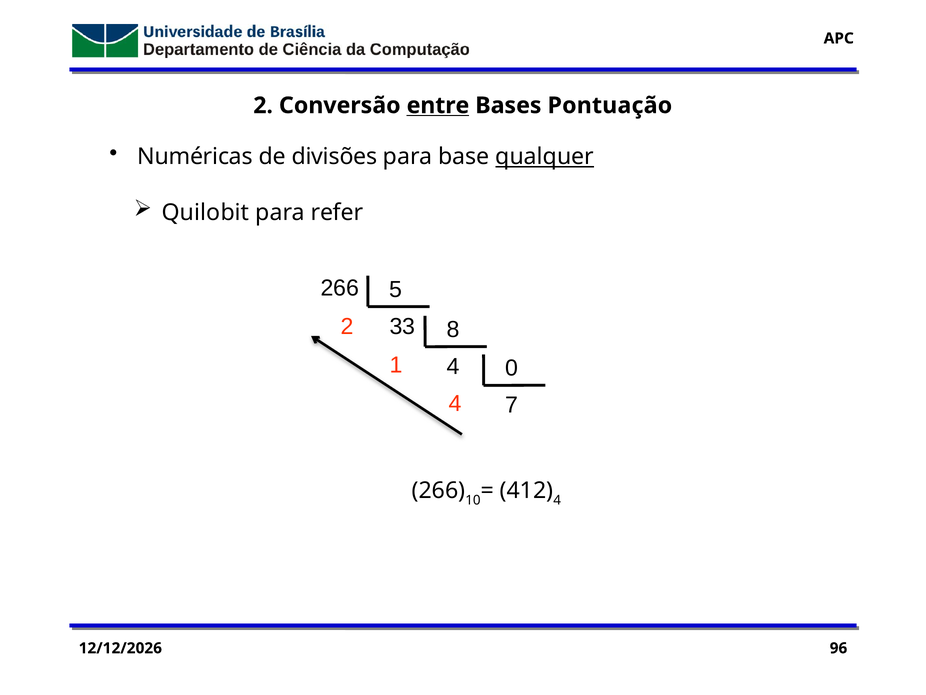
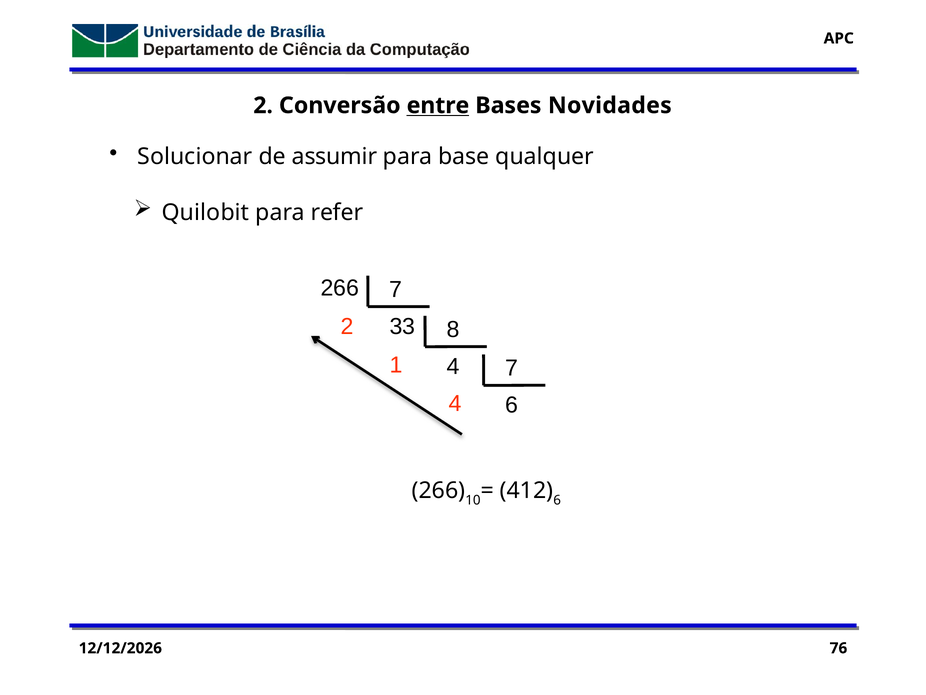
Pontuação: Pontuação -> Novidades (610, 105)
Numéricas: Numéricas -> Solucionar (195, 157)
divisões: divisões -> assumir (334, 157)
qualquer underline: present -> none (545, 157)
266 5: 5 -> 7 (396, 289)
0: 0 -> 7 (512, 368)
7: 7 -> 6 (512, 405)
4: 4 -> 6 (557, 500)
96: 96 -> 76 (838, 648)
